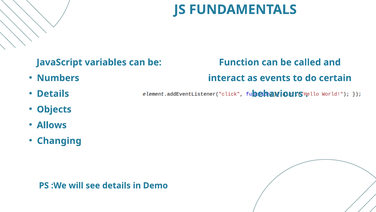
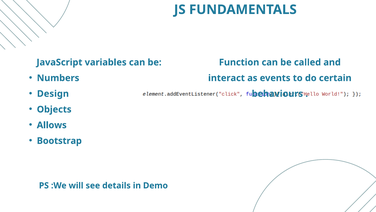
Details: Details -> Design (53, 94)
Changing: Changing -> Bootstrap (59, 141)
